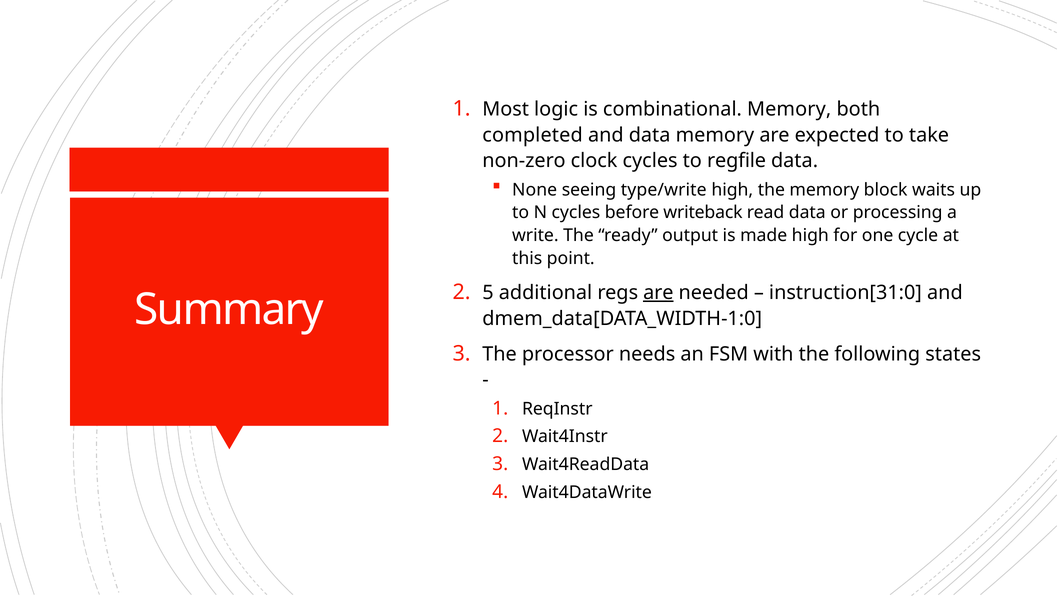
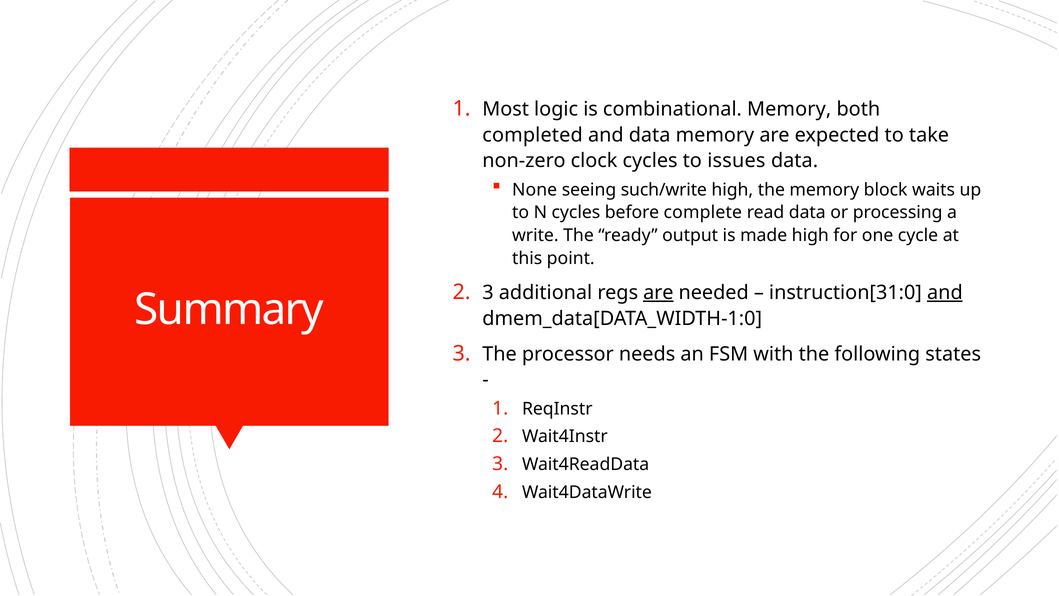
regfile: regfile -> issues (736, 161)
type/write: type/write -> such/write (664, 190)
writeback: writeback -> complete (703, 212)
2 5: 5 -> 3 (488, 293)
and underline: none -> present (945, 293)
